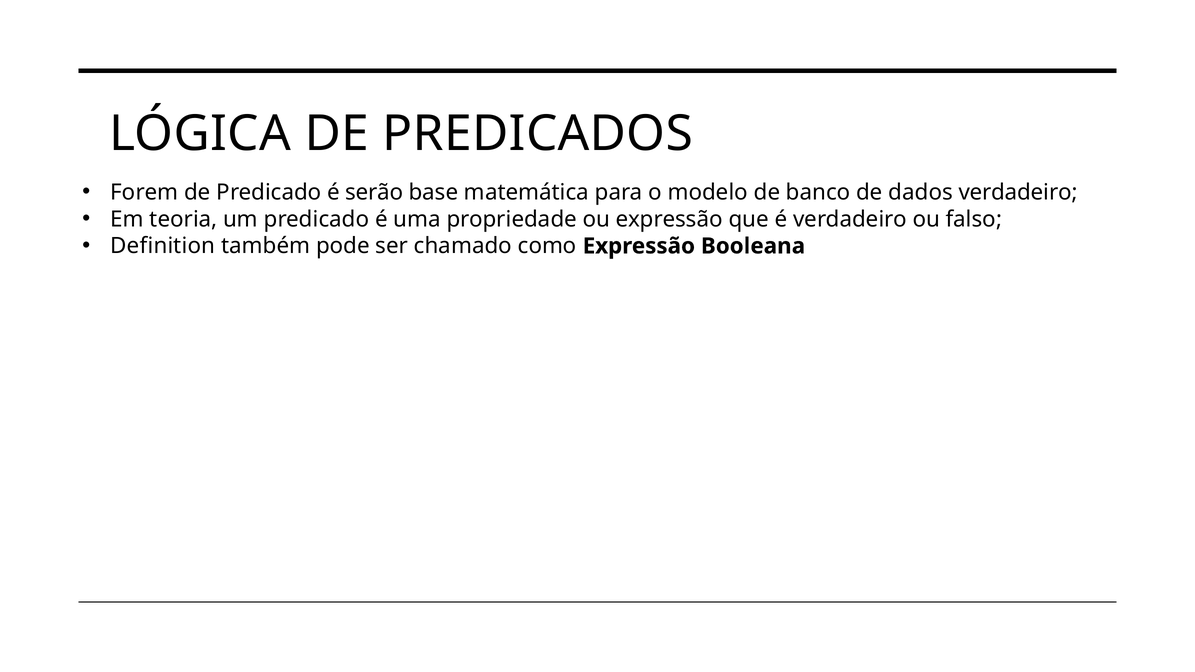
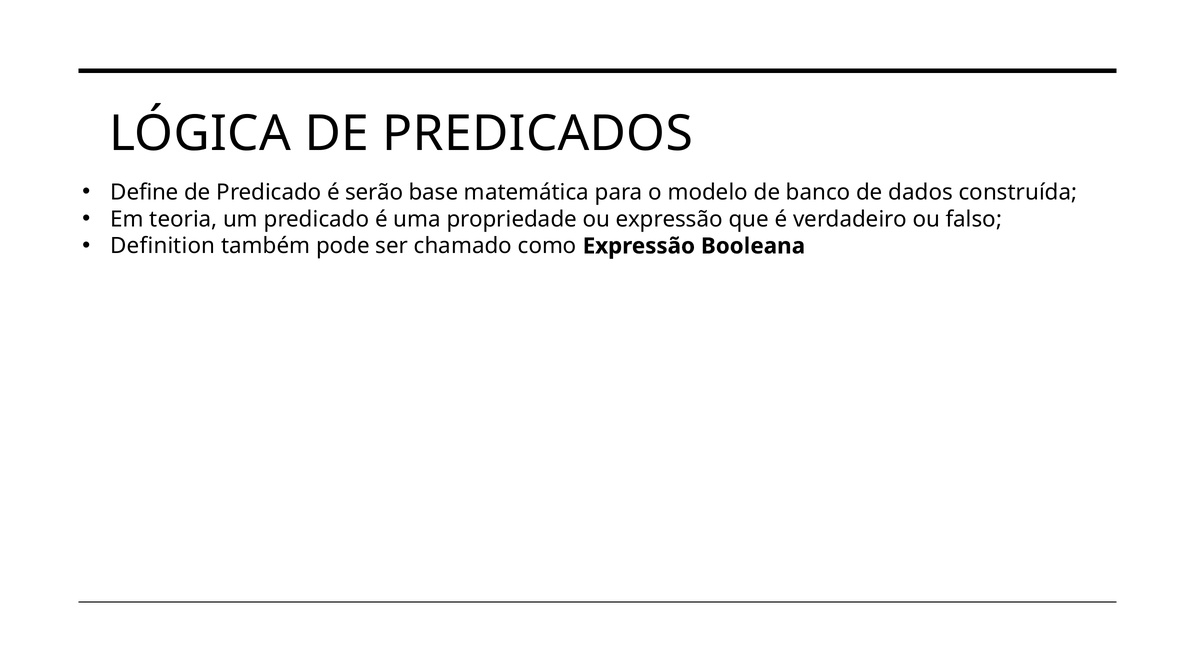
Forem: Forem -> Define (144, 192)
dados verdadeiro: verdadeiro -> construída (1018, 192)
